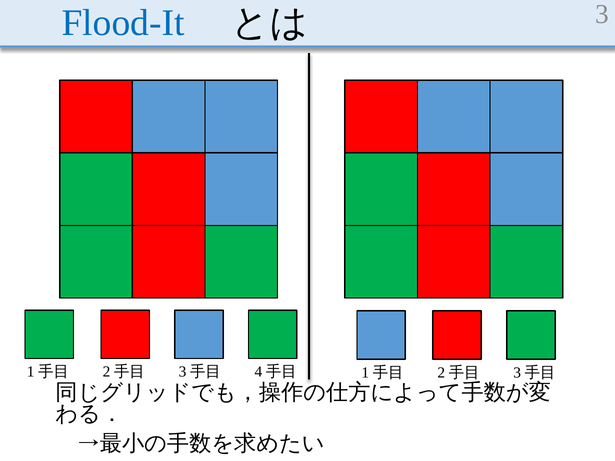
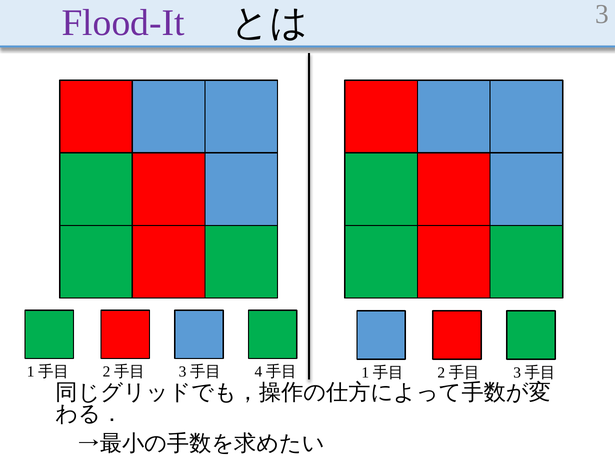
Flood-It colour: blue -> purple (123, 23)
